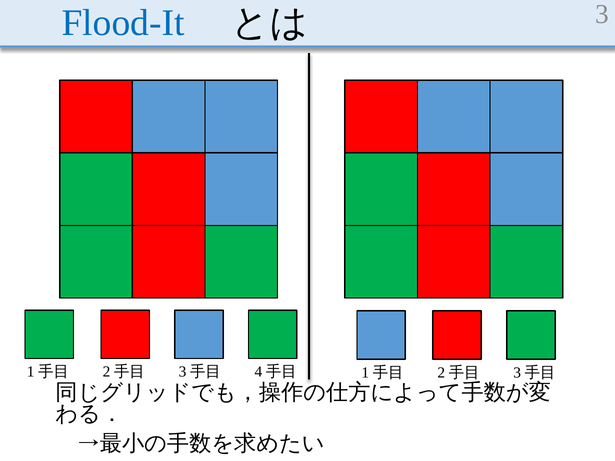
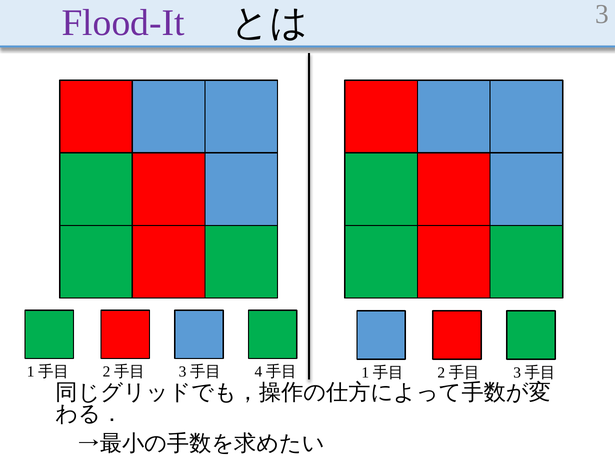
Flood-It colour: blue -> purple (123, 23)
